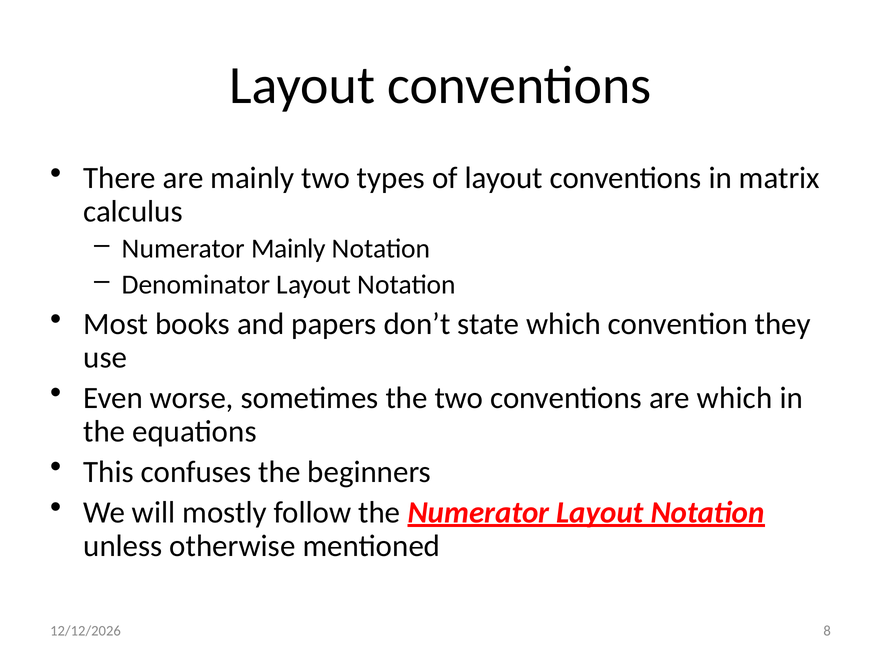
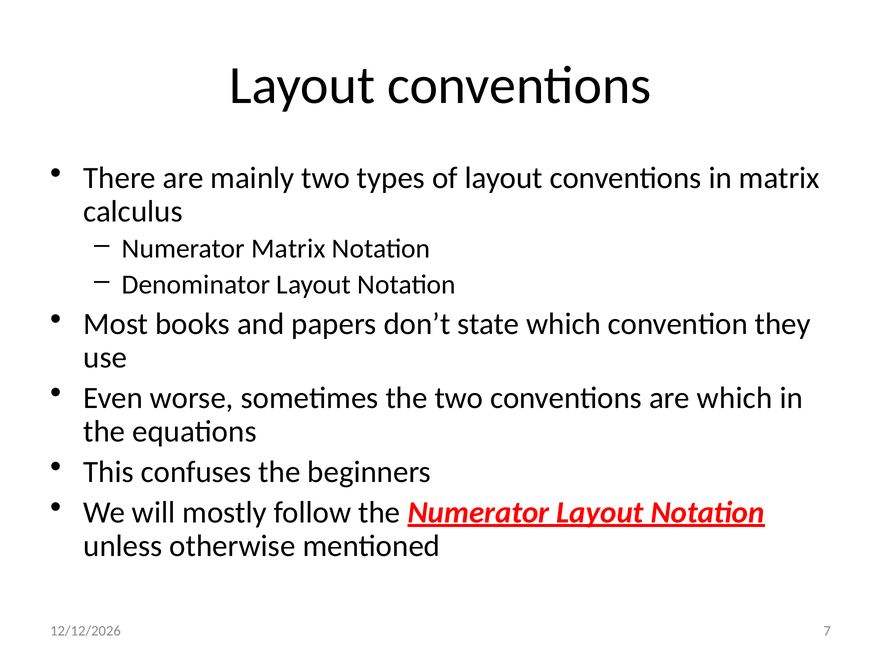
Numerator Mainly: Mainly -> Matrix (288, 249)
8: 8 -> 7 (827, 631)
